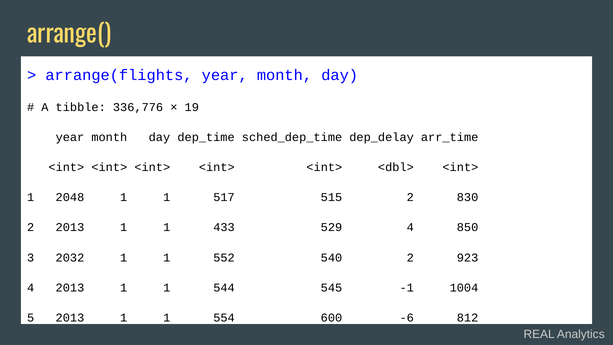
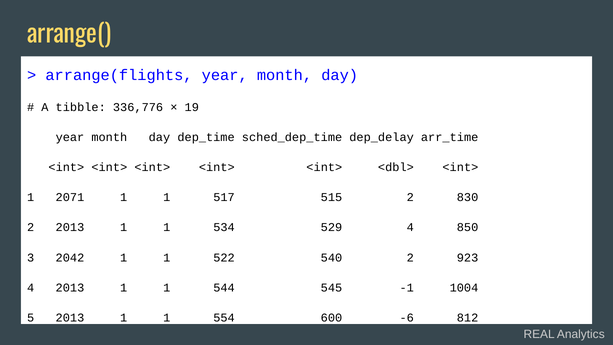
2048: 2048 -> 2071 (70, 197)
433: 433 -> 534 (224, 227)
2032: 2032 -> 2042 (70, 257)
552: 552 -> 522 (224, 257)
